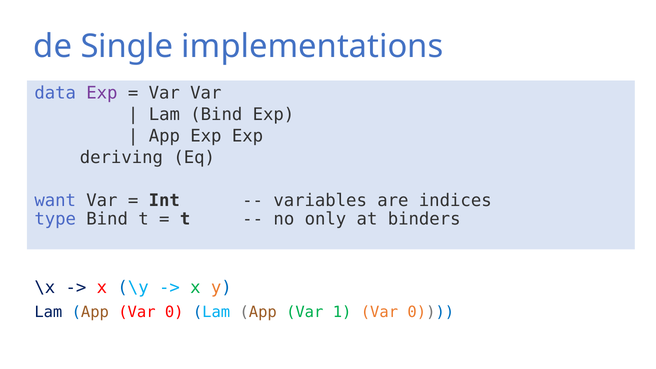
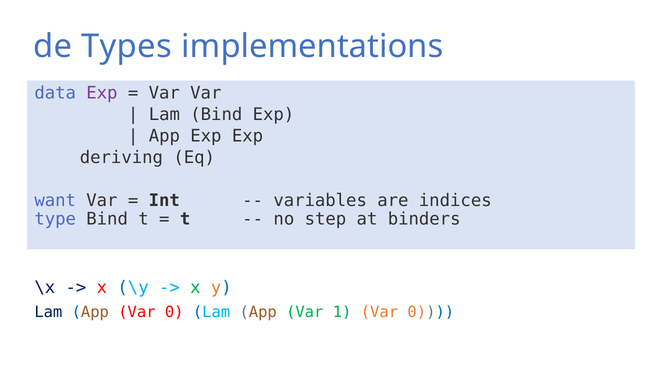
Single: Single -> Types (127, 46)
only: only -> step (325, 219)
